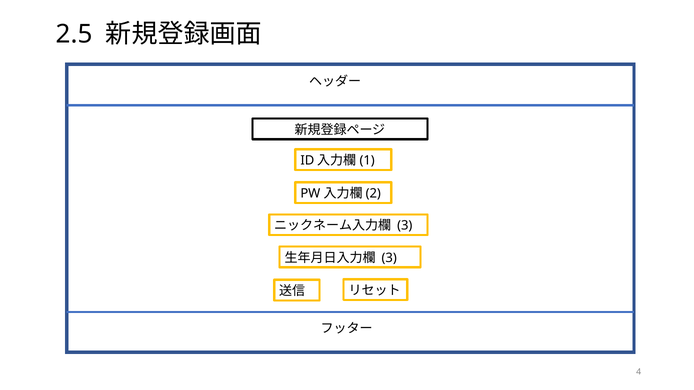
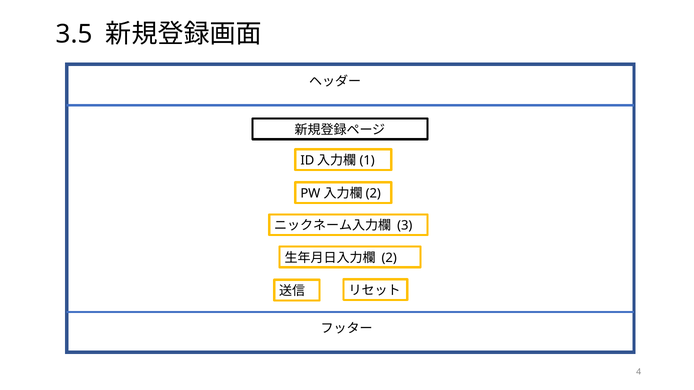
2.5: 2.5 -> 3.5 (74, 34)
3: 3 -> 2 (389, 258)
